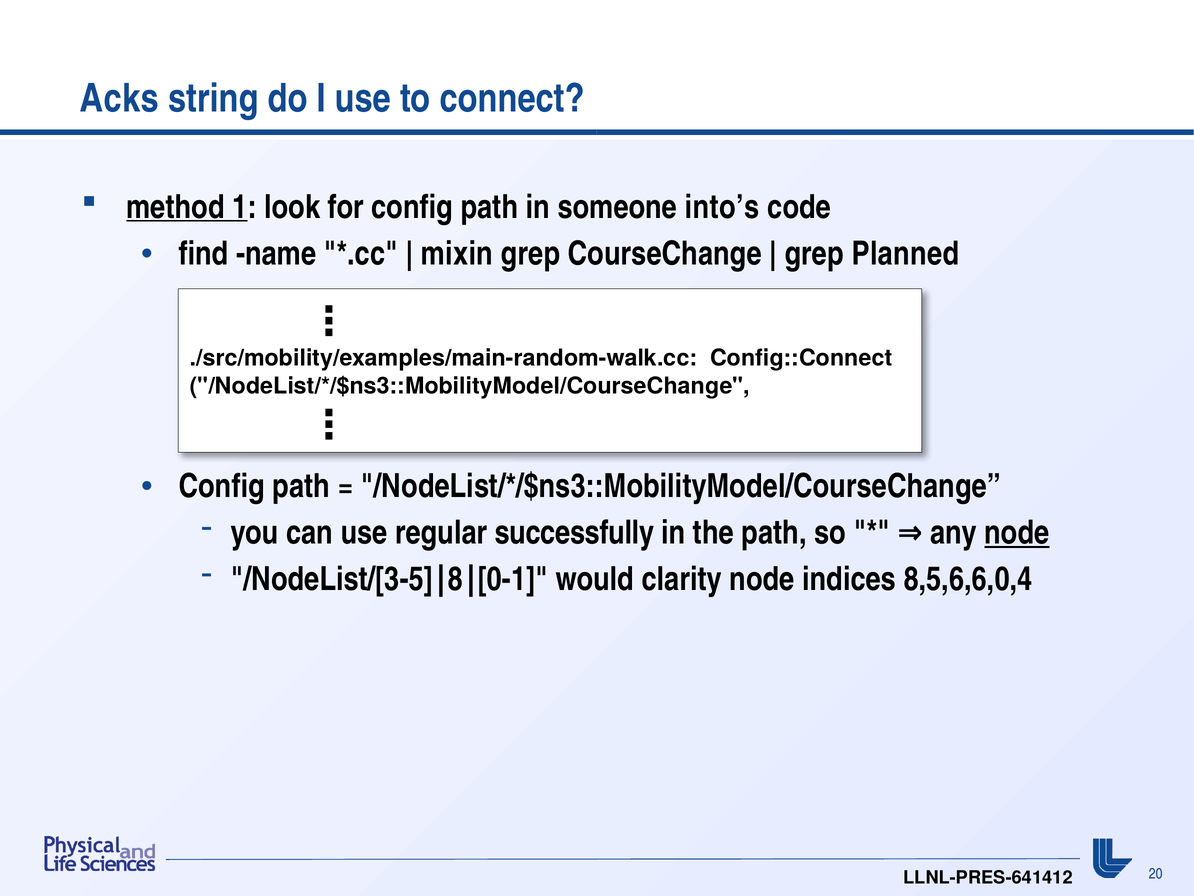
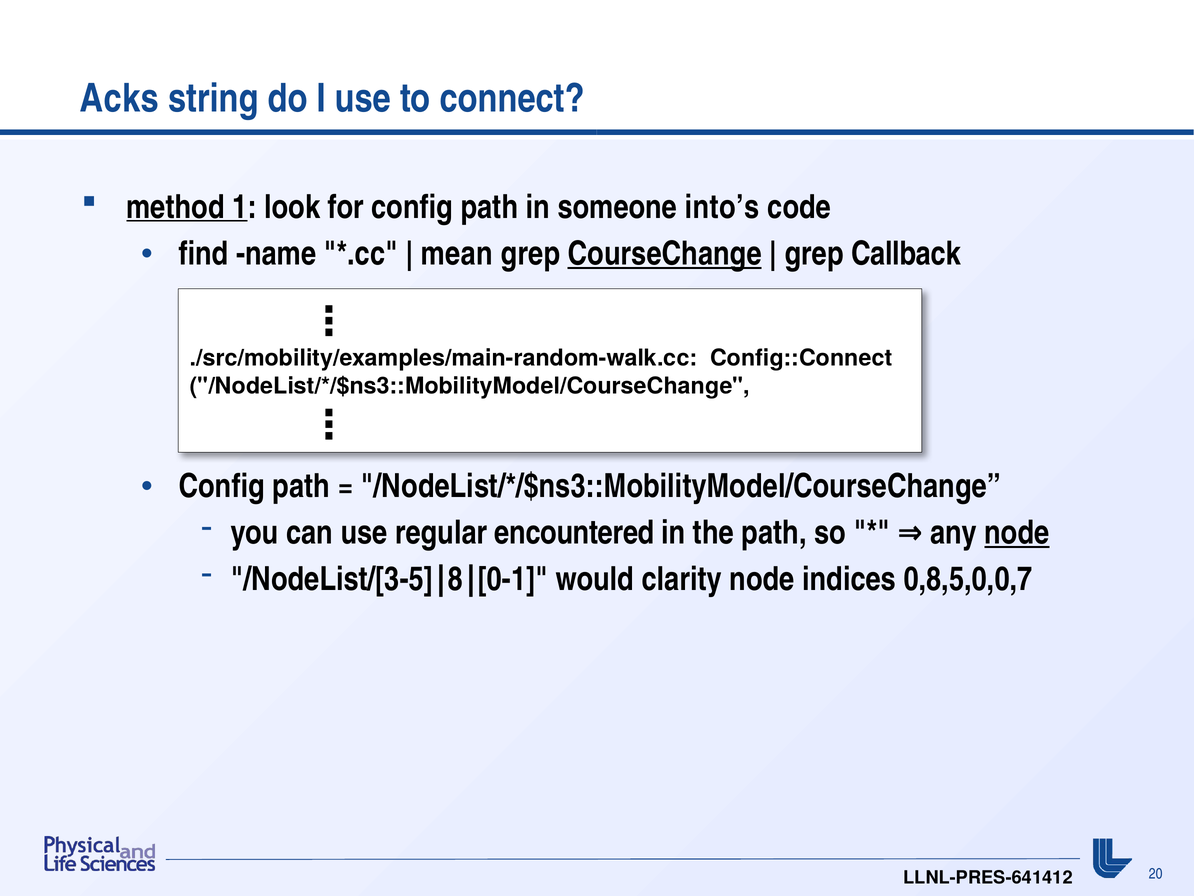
mixin: mixin -> mean (457, 254)
CourseChange underline: none -> present (665, 254)
Planned: Planned -> Callback (906, 254)
successfully: successfully -> encountered (574, 532)
8,5,6,6,0,4: 8,5,6,6,0,4 -> 0,8,5,0,0,7 (968, 579)
